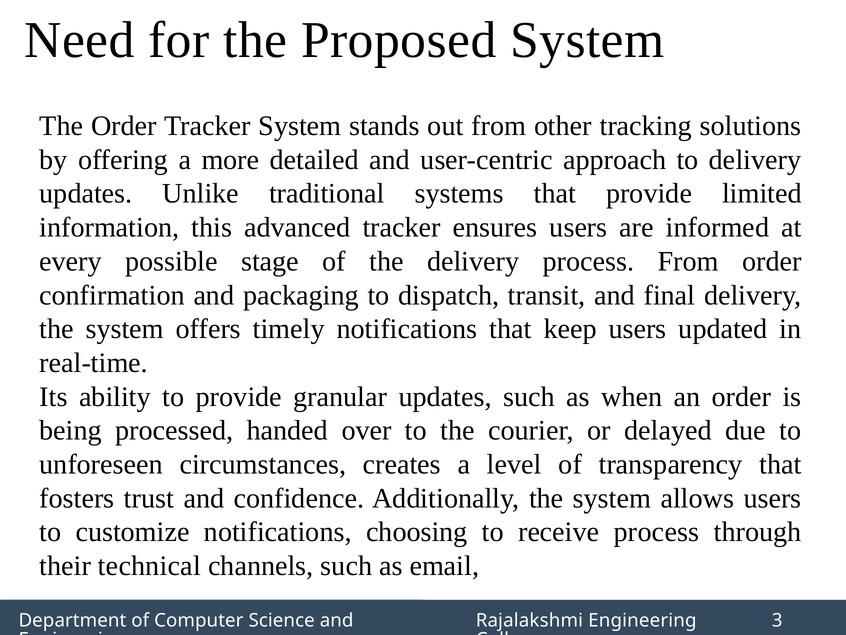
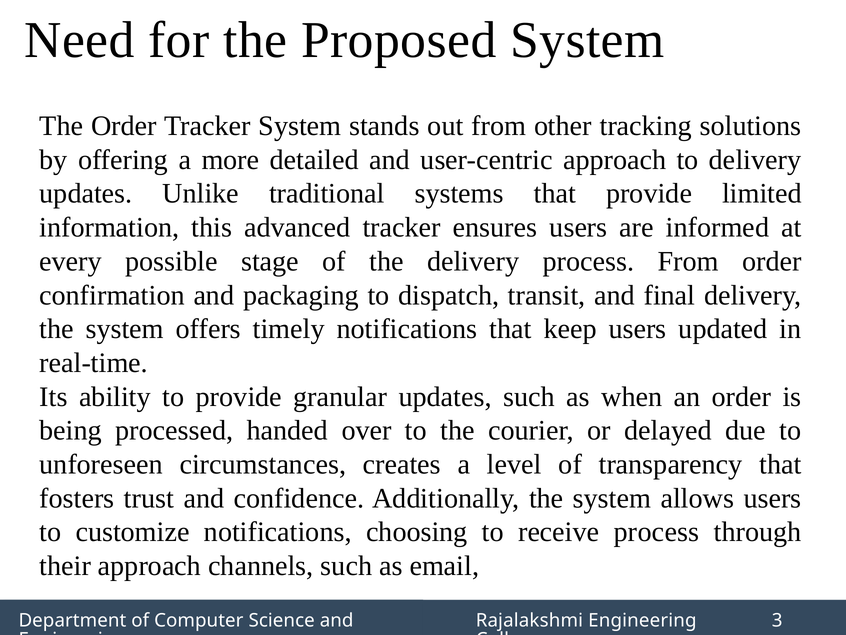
their technical: technical -> approach (149, 565)
